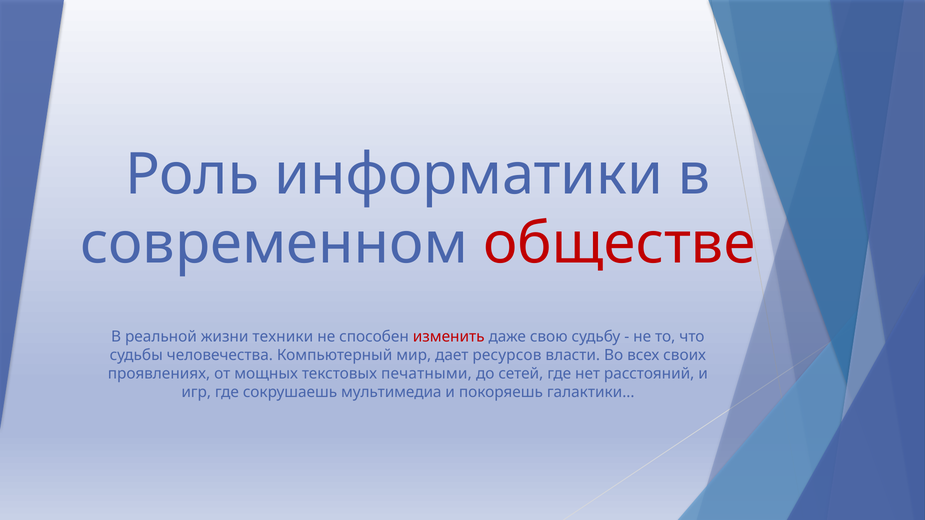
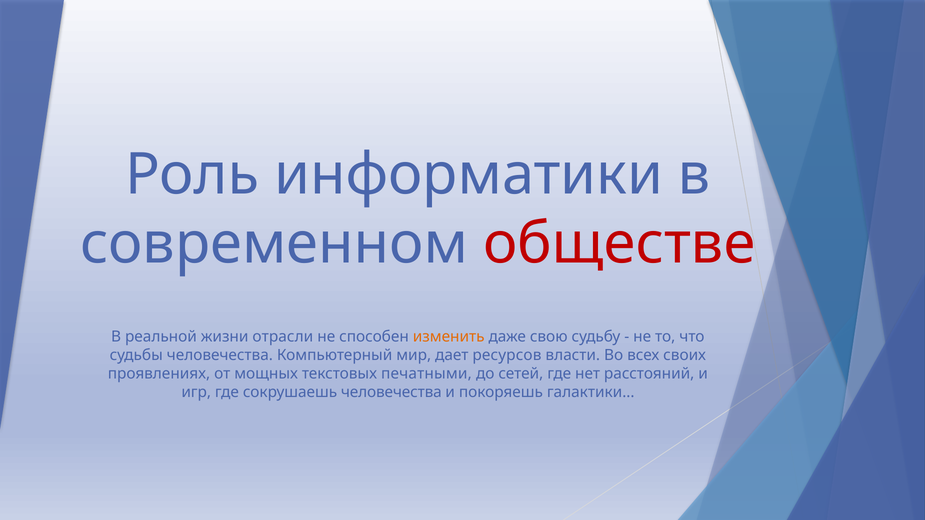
техники: техники -> отрасли (283, 337)
изменить colour: red -> orange (449, 337)
сокрушаешь мультимедиа: мультимедиа -> человечества (391, 392)
